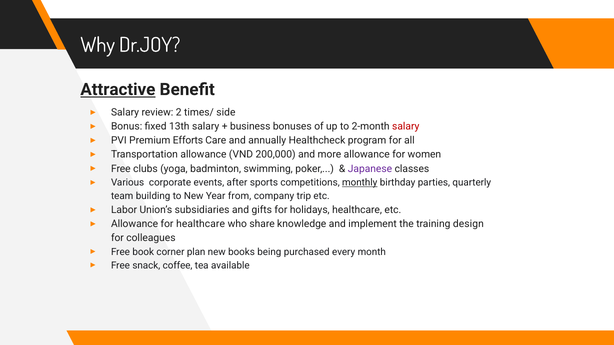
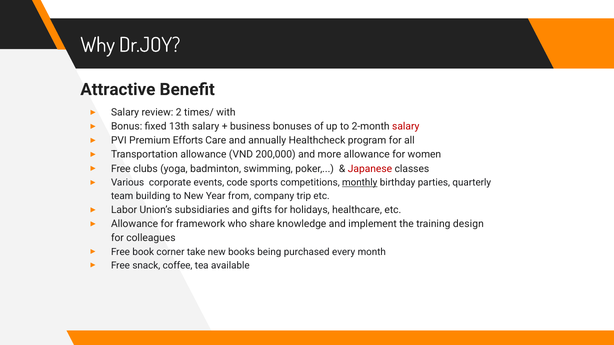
Attractive underline: present -> none (118, 90)
side: side -> with (226, 112)
Japanese colour: purple -> red (370, 169)
after: after -> code (237, 183)
for healthcare: healthcare -> framework (201, 224)
plan: plan -> take (196, 252)
